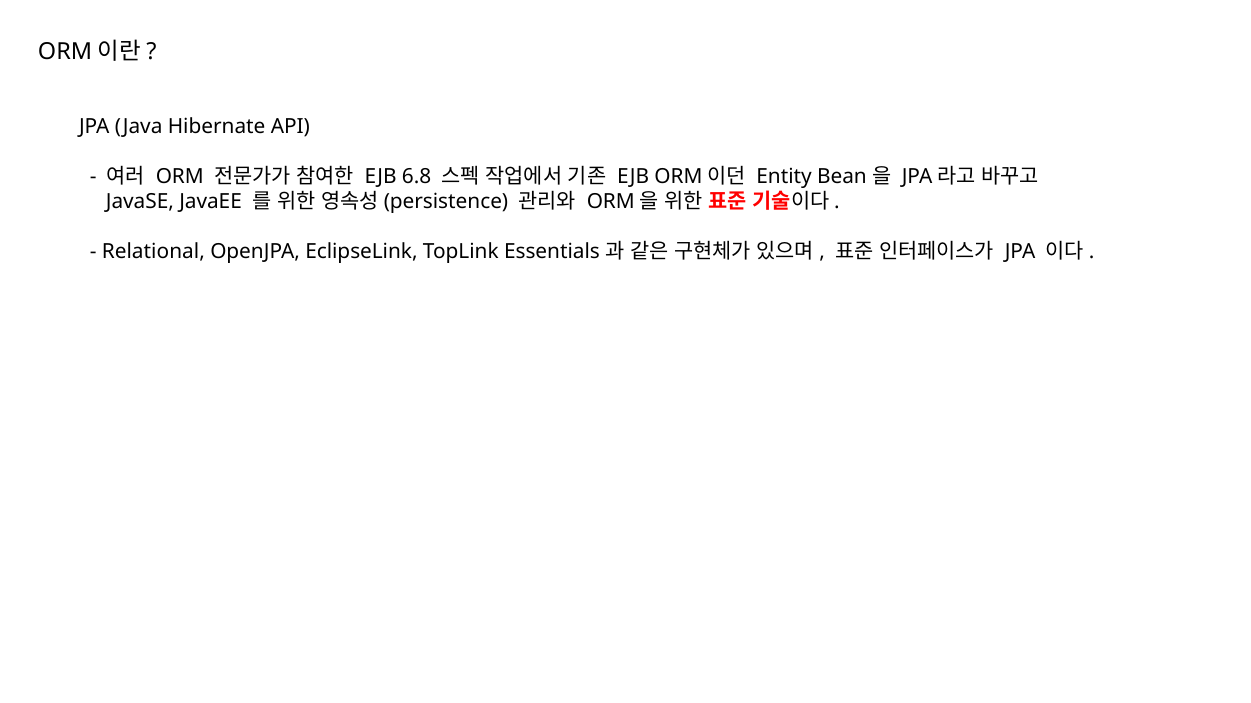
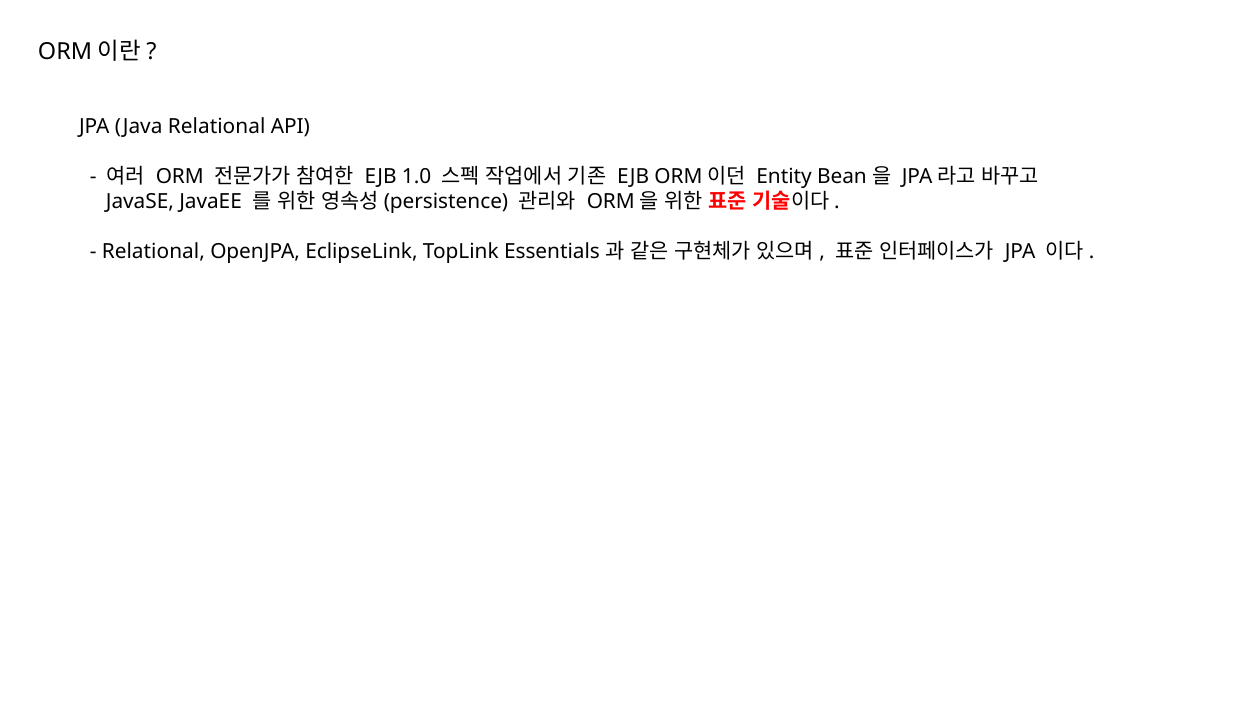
Java Hibernate: Hibernate -> Relational (217, 127)
6.8: 6.8 -> 1.0 (417, 177)
